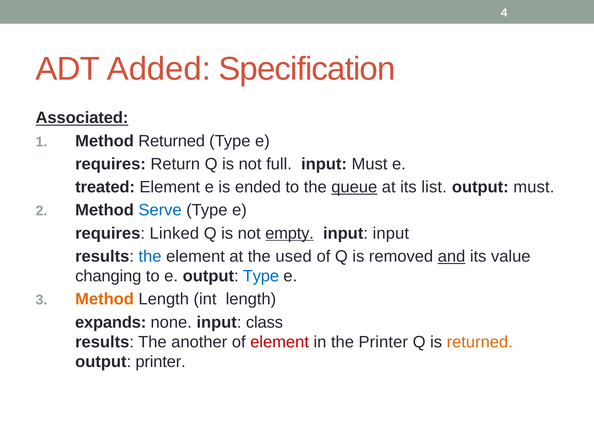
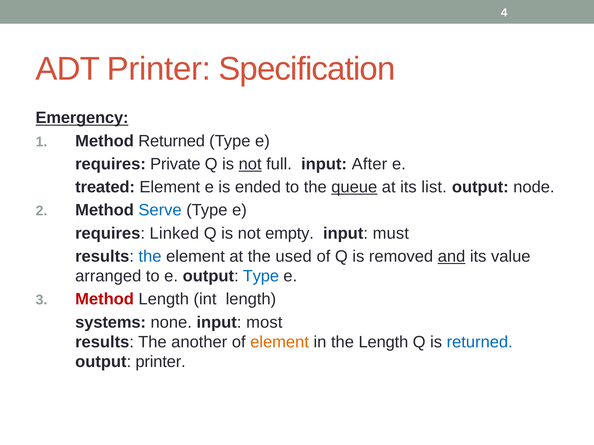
ADT Added: Added -> Printer (159, 69)
Associated: Associated -> Emergency (82, 118)
Return: Return -> Private (175, 164)
not underline: none -> present (250, 164)
input Must: Must -> After (369, 164)
output must: must -> node (534, 187)
empty underline: present -> none (290, 234)
input input: input -> must (391, 234)
changing: changing -> arranged (108, 276)
Method colour: orange -> red (105, 300)
expands: expands -> systems (111, 323)
class: class -> most (264, 323)
element colour: red -> orange (280, 342)
the Printer: Printer -> Length (383, 342)
returned colour: orange -> blue (480, 342)
